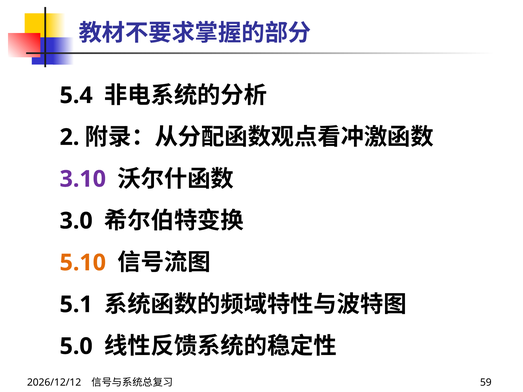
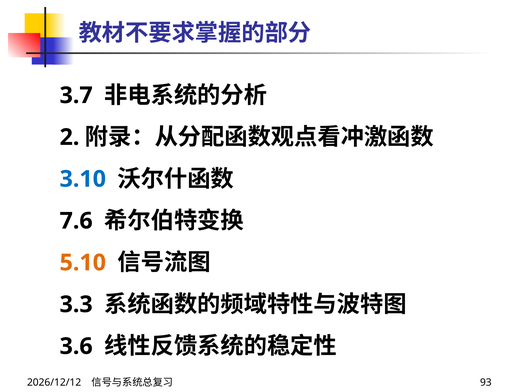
5.4: 5.4 -> 3.7 (76, 95)
3.10 colour: purple -> blue (83, 179)
3.0: 3.0 -> 7.6 (76, 221)
5.1: 5.1 -> 3.3 (76, 305)
5.0: 5.0 -> 3.6 (76, 347)
59: 59 -> 93 (486, 383)
